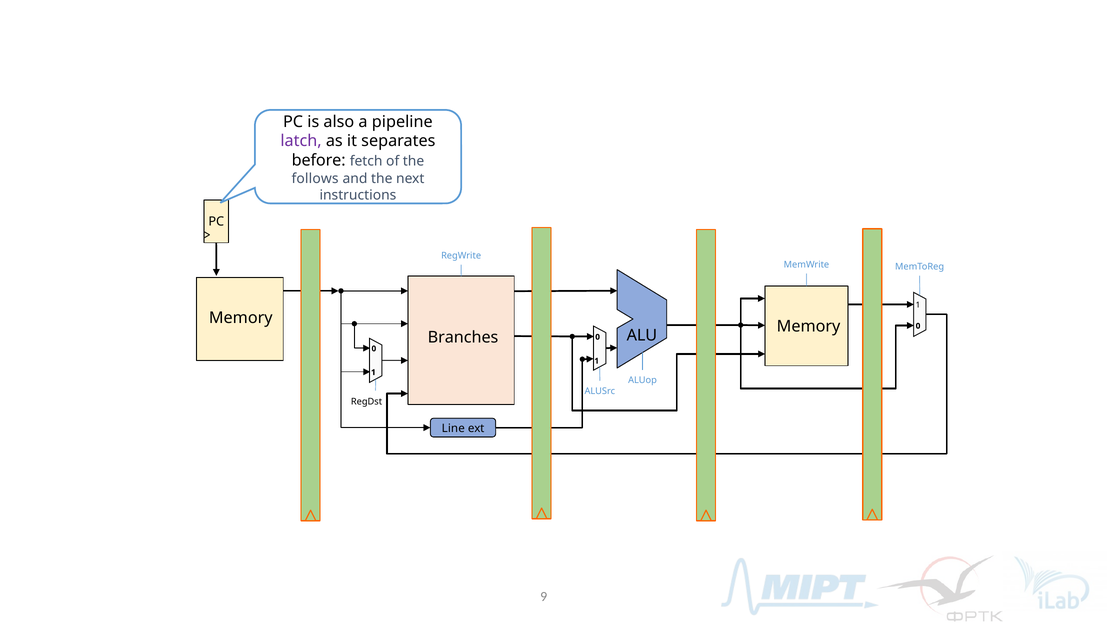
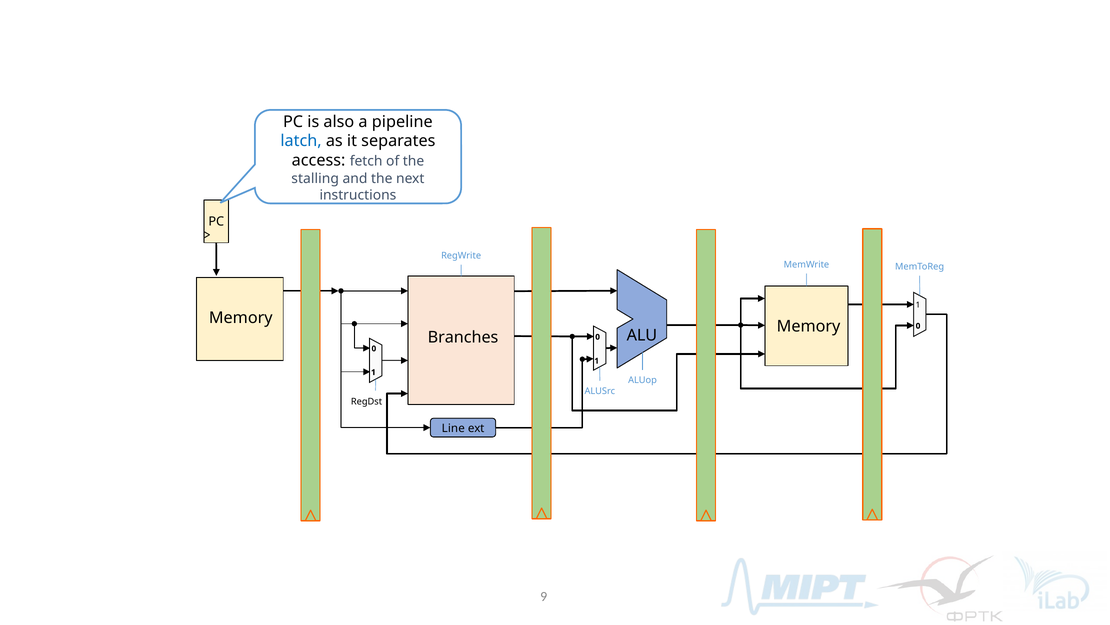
latch colour: purple -> blue (301, 141)
before: before -> access (319, 160)
follows: follows -> stalling (315, 178)
